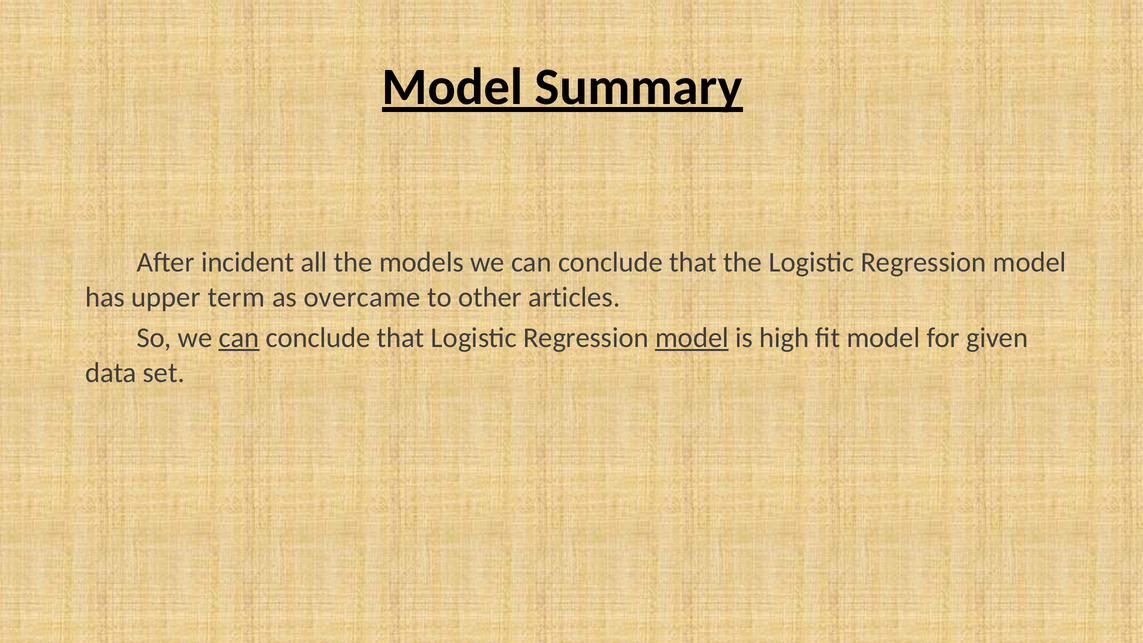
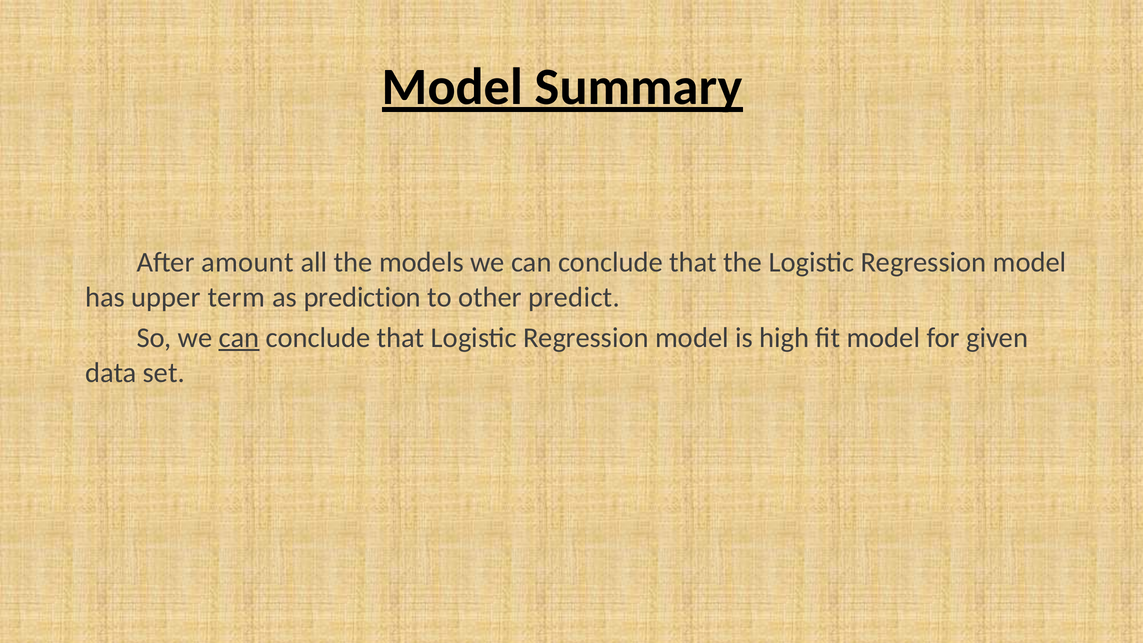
incident: incident -> amount (247, 262)
overcame: overcame -> prediction (362, 297)
articles: articles -> predict (574, 297)
model underline: present -> none (692, 338)
